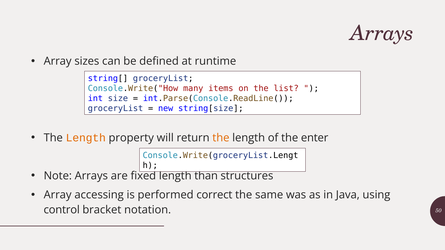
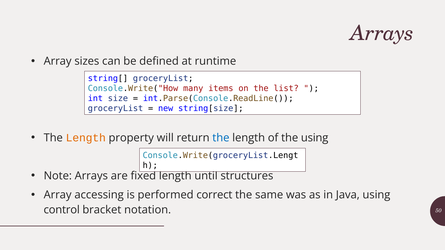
the colour: orange -> blue (221, 138)
the enter: enter -> using (315, 138)
than: than -> until (206, 176)
